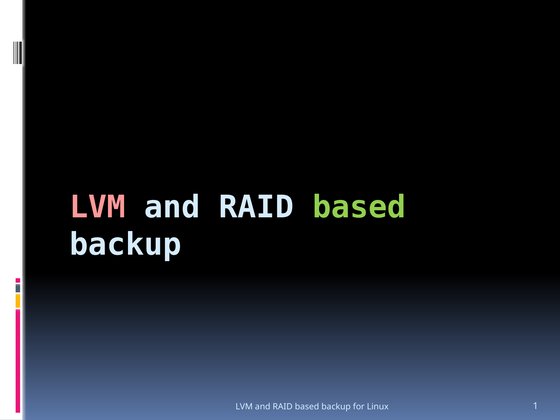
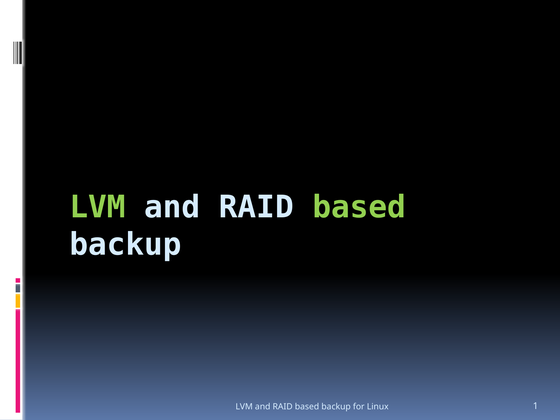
LVM colour: pink -> light green (97, 207)
